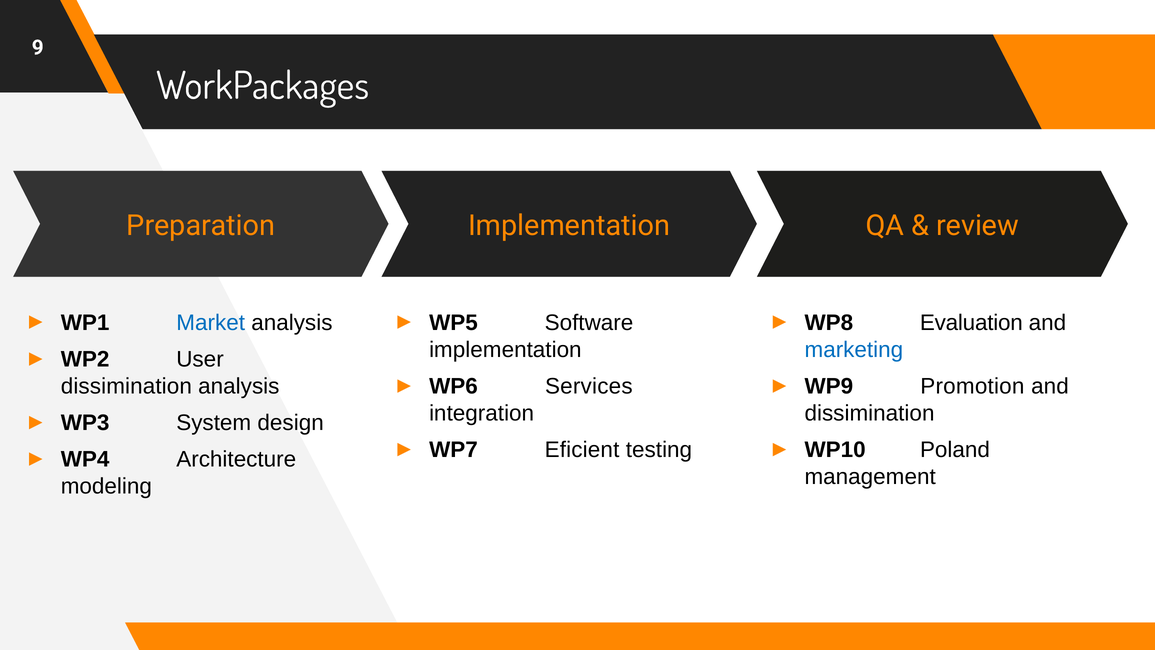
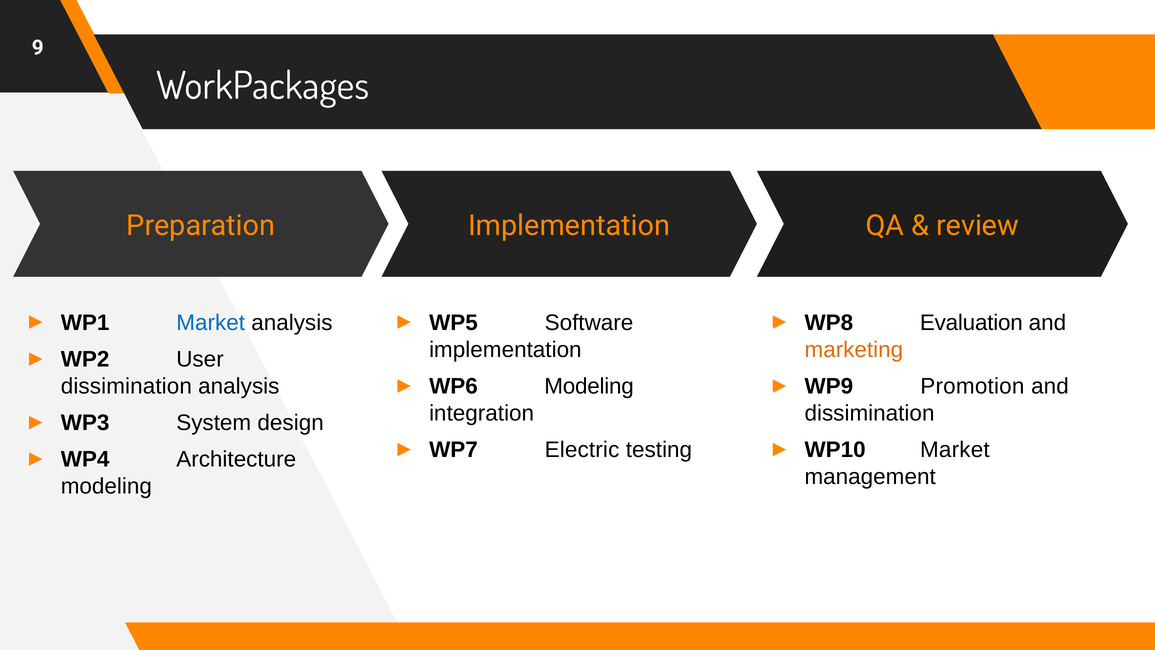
marketing colour: blue -> orange (854, 350)
WP6 Services: Services -> Modeling (589, 386)
Eficient: Eficient -> Electric (582, 450)
WP10 Poland: Poland -> Market (955, 450)
